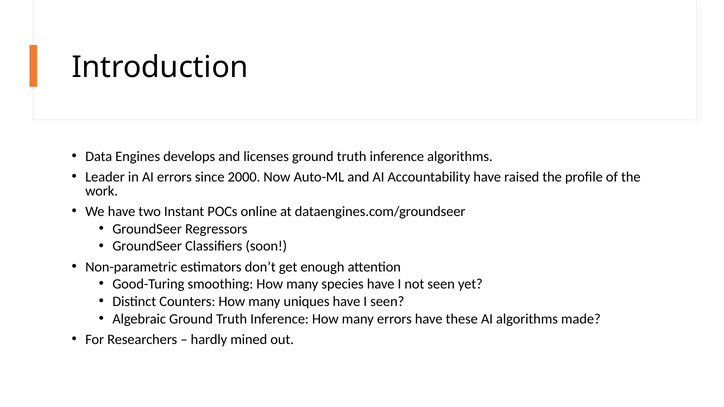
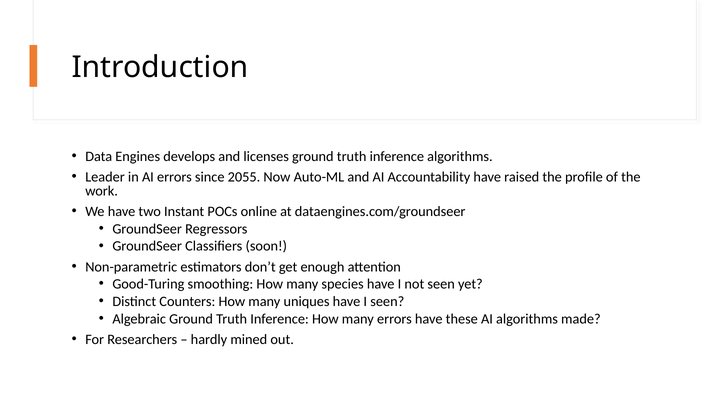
2000: 2000 -> 2055 (244, 177)
